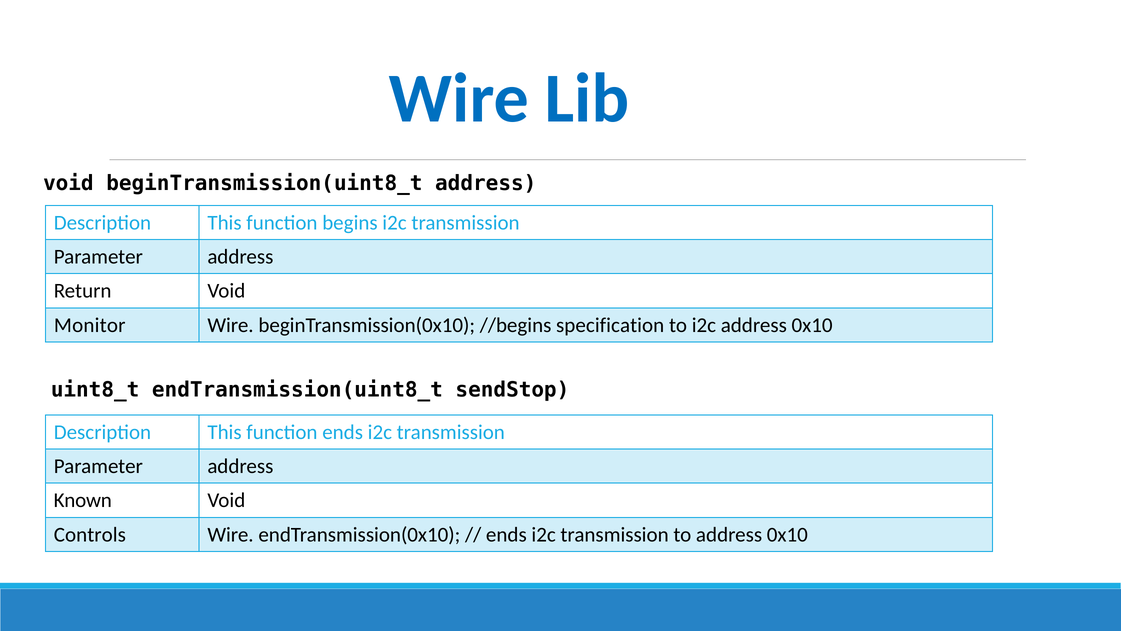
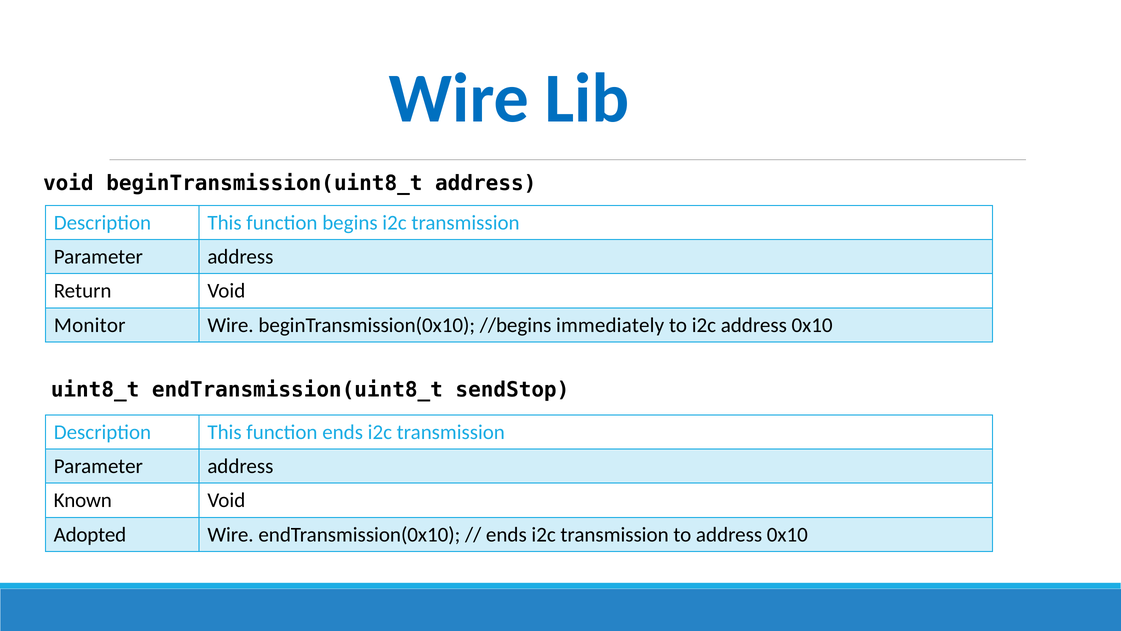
specification: specification -> immediately (610, 325)
Controls: Controls -> Adopted (90, 534)
